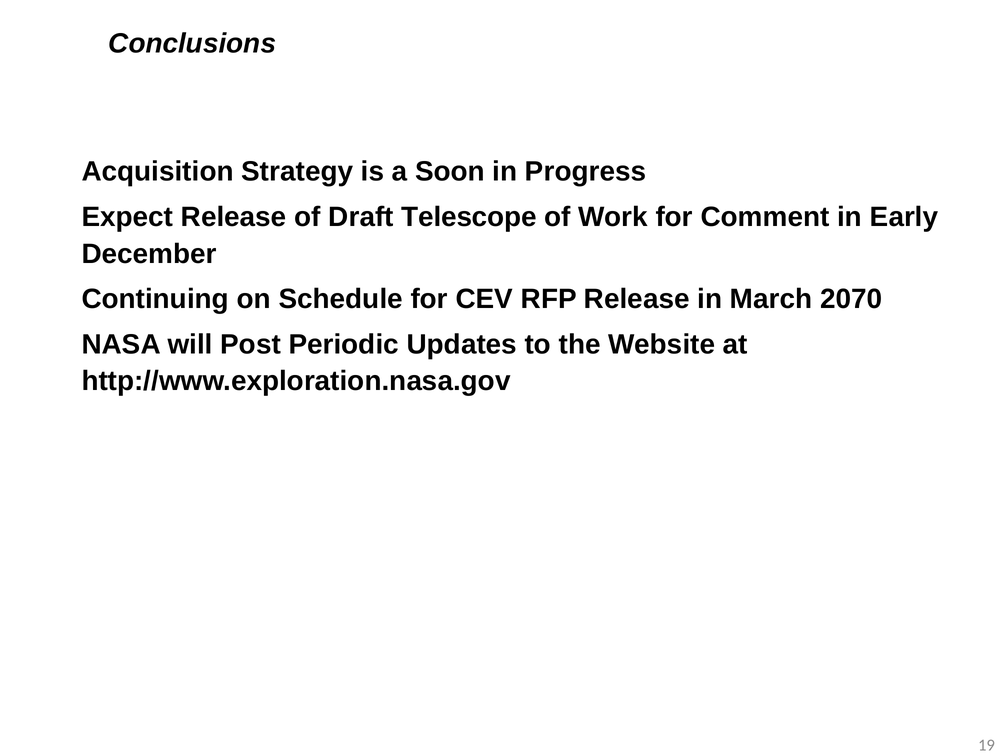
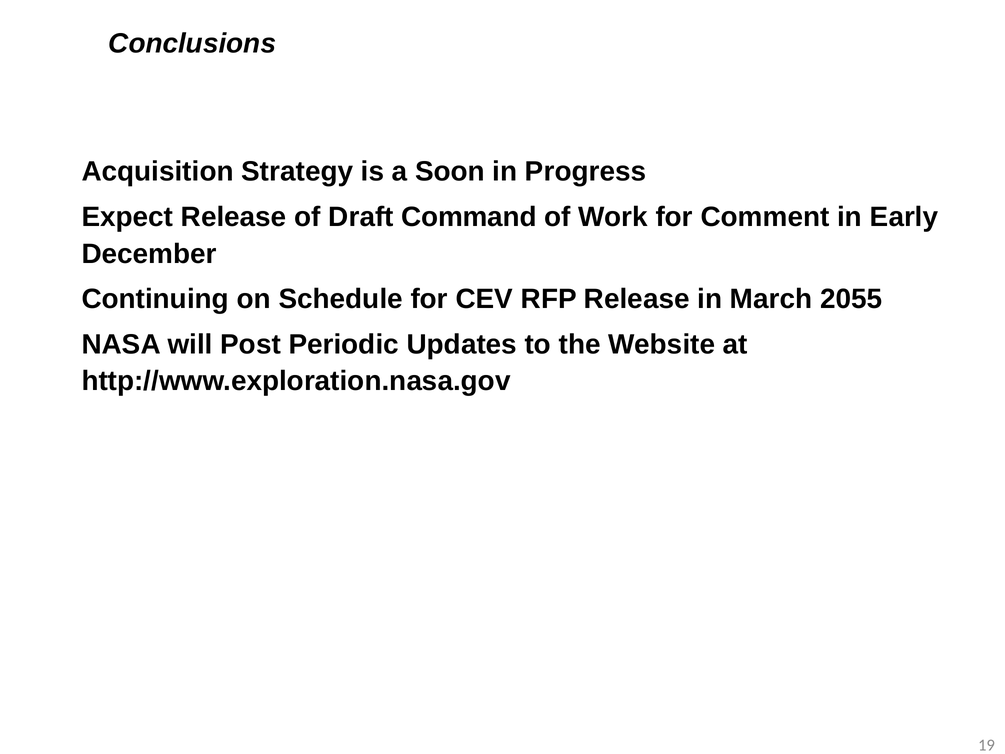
Telescope: Telescope -> Command (469, 217)
2070: 2070 -> 2055 (851, 299)
